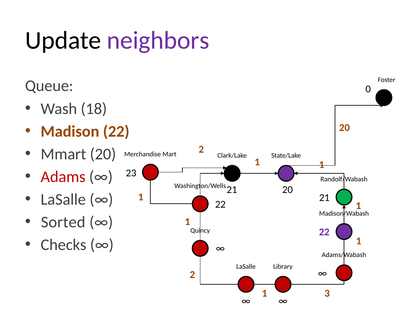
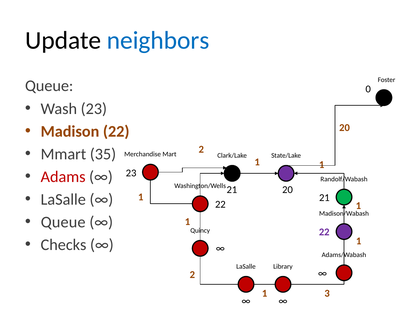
neighbors colour: purple -> blue (158, 40)
Wash 18: 18 -> 23 (94, 109)
Mmart 20: 20 -> 35 (103, 154)
Sorted: Sorted -> Queue (63, 222)
